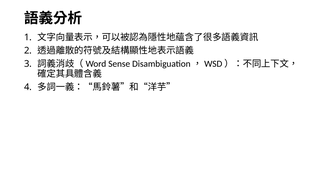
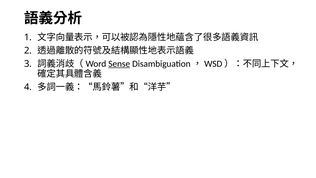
Sense underline: none -> present (119, 64)
